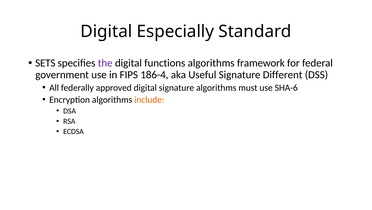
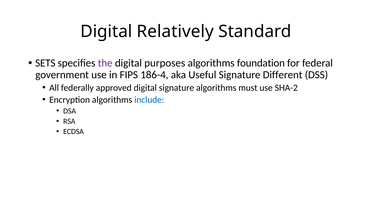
Especially: Especially -> Relatively (175, 31)
functions: functions -> purposes (165, 63)
framework: framework -> foundation (261, 63)
SHA-6: SHA-6 -> SHA-2 (286, 87)
include colour: orange -> blue (149, 99)
